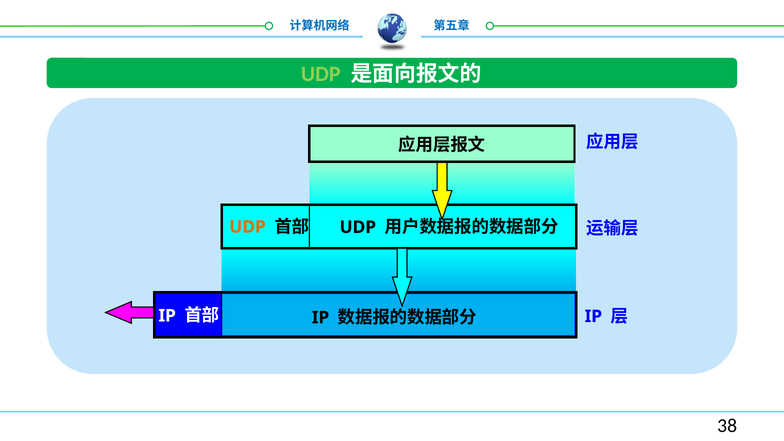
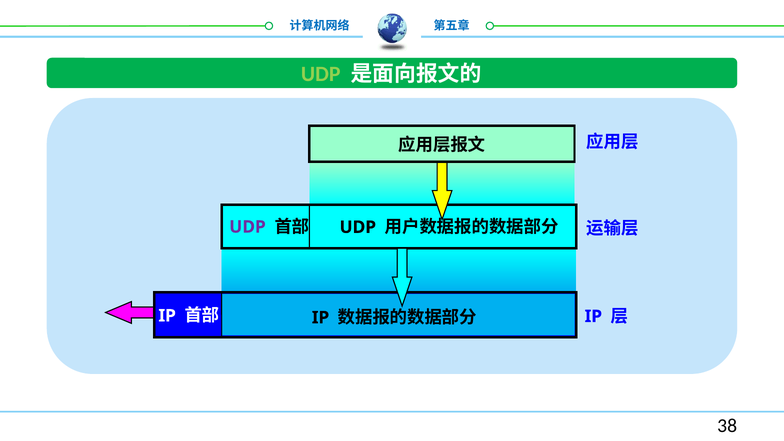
UDP colour: orange -> purple (247, 227)
